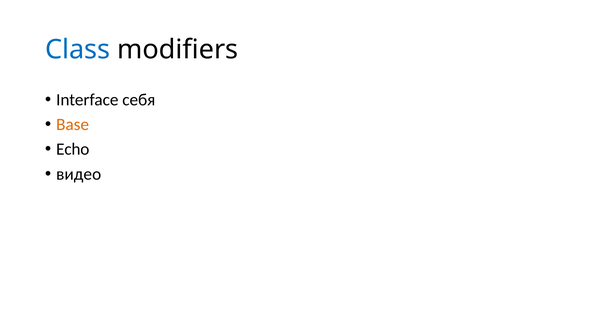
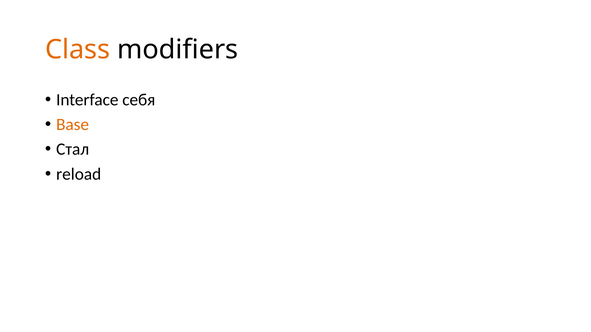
Class colour: blue -> orange (78, 50)
Echo: Echo -> Стал (73, 149)
видео: видео -> reload (79, 174)
